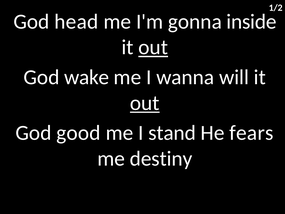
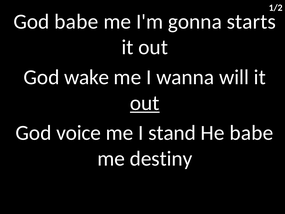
God head: head -> babe (76, 22)
inside: inside -> starts (251, 22)
out underline: present -> none (153, 47)
good: good -> voice (79, 133)
He fears: fears -> babe (251, 133)
